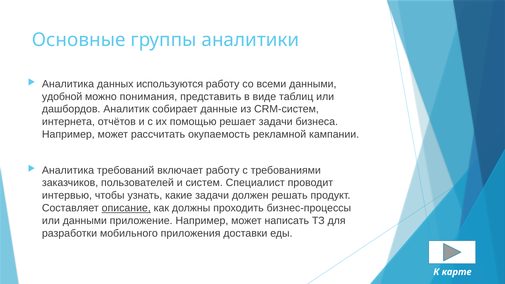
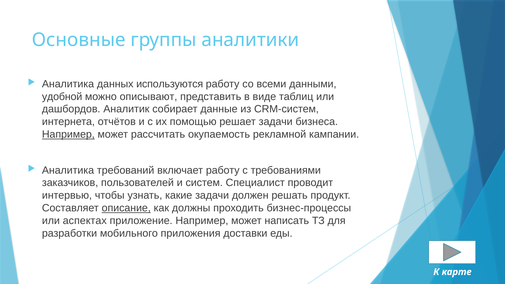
понимания: понимания -> описывают (148, 97)
Например underline: none -> present (68, 134)
или данными: данными -> аспектах (85, 221)
